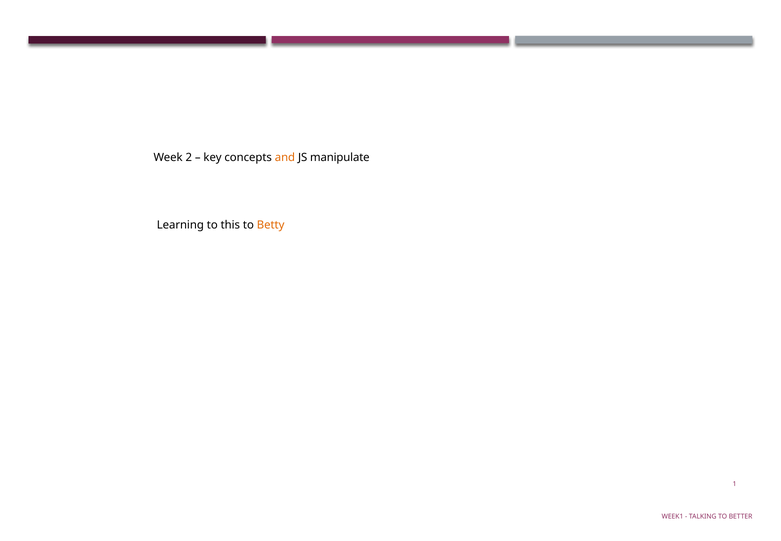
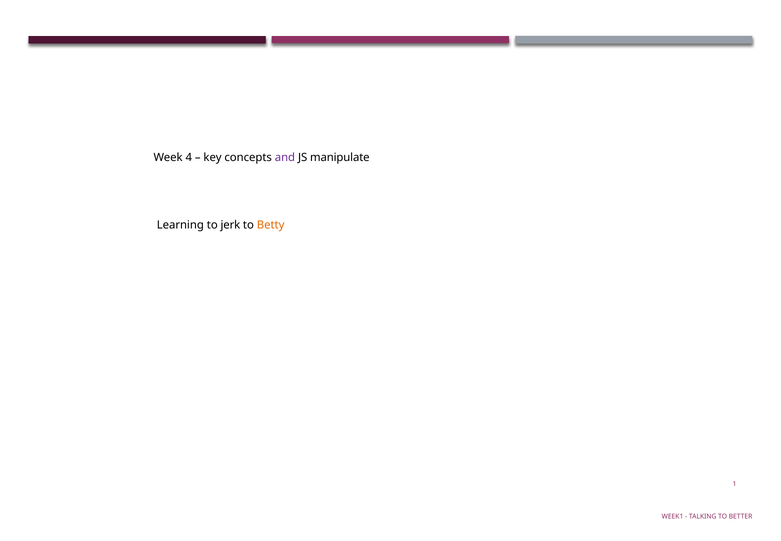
2: 2 -> 4 (189, 157)
and colour: orange -> purple (285, 157)
this: this -> jerk (230, 225)
